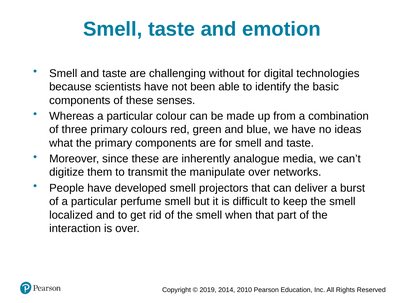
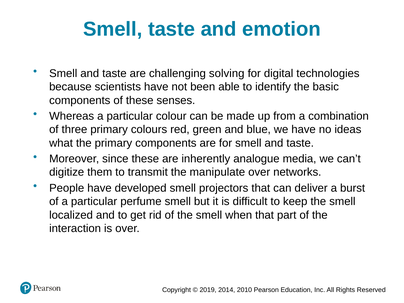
without: without -> solving (227, 73)
